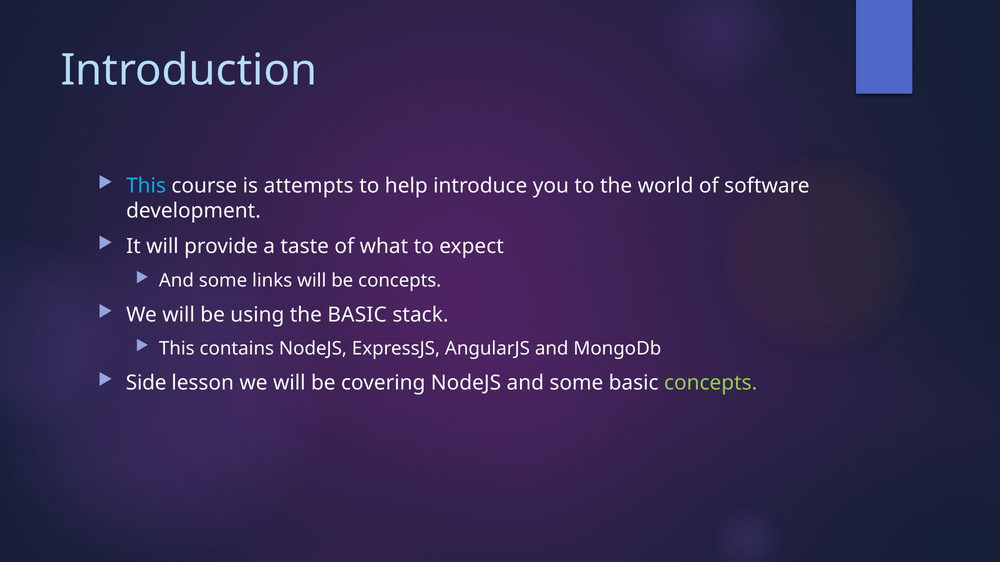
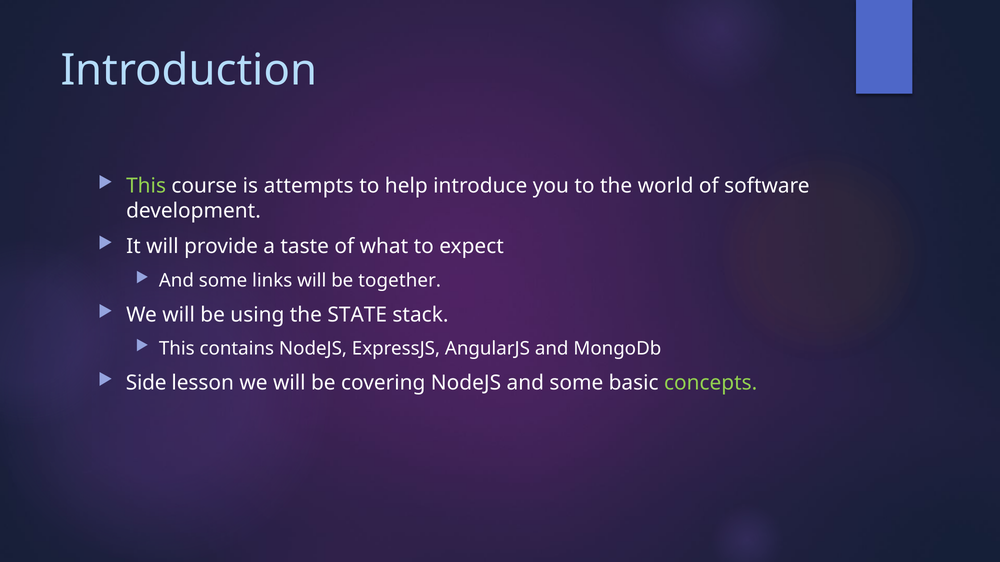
This colour: light blue -> light green (146, 186)
be concepts: concepts -> together (400, 281)
the BASIC: BASIC -> STATE (357, 315)
